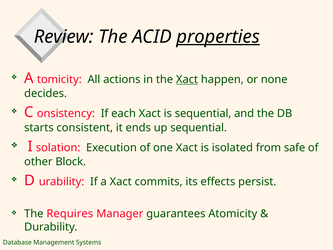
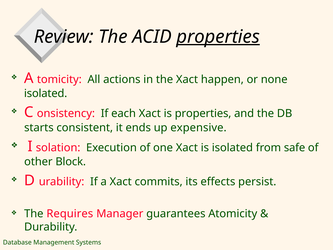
Xact underline: present -> none (187, 79)
decides: decides -> isolated (46, 93)
is sequential: sequential -> properties (203, 113)
up sequential: sequential -> expensive (199, 128)
